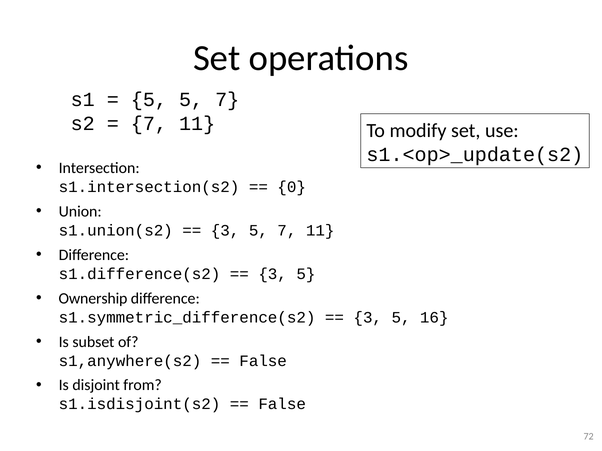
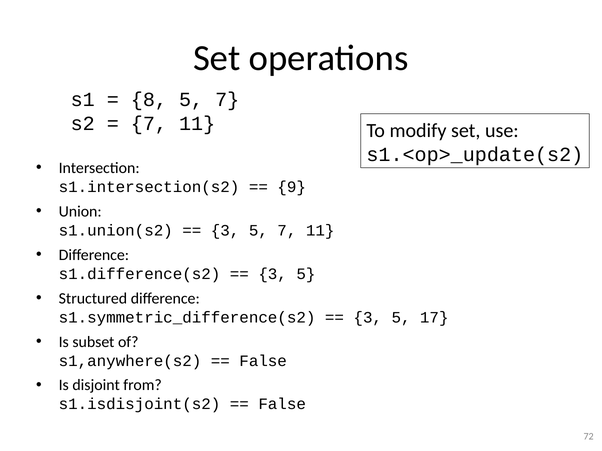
5: 5 -> 8 (149, 100)
0: 0 -> 9 (292, 187)
Ownership: Ownership -> Structured (93, 299)
16: 16 -> 17 (434, 318)
